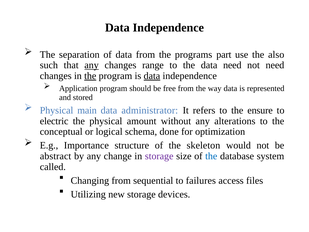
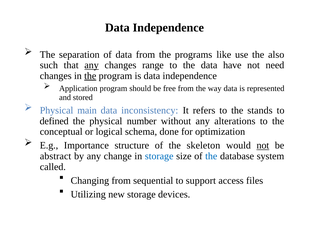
part: part -> like (224, 55)
data need: need -> have (232, 65)
data underline: present -> none (152, 76)
administrator: administrator -> inconsistency (150, 110)
ensure: ensure -> stands (260, 110)
electric: electric -> defined (54, 121)
amount: amount -> number (142, 121)
not underline: none -> present (263, 145)
storage colour: purple -> blue (159, 156)
failures: failures -> support (201, 180)
